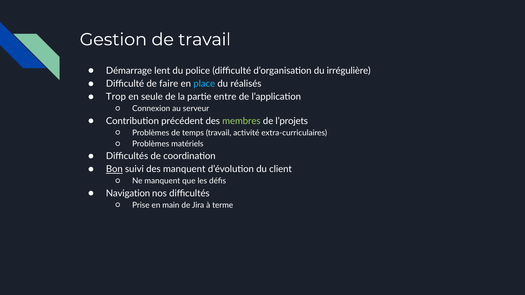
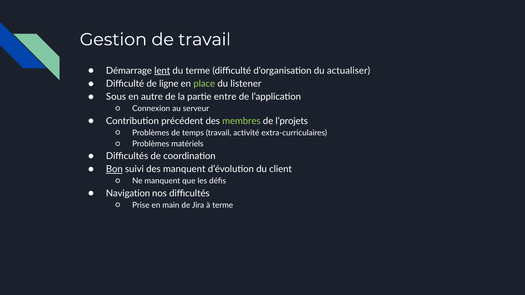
lent underline: none -> present (162, 71)
du police: police -> terme (198, 71)
irrégulière: irrégulière -> actualiser (349, 71)
faire: faire -> ligne (169, 84)
place colour: light blue -> light green (204, 84)
réalisés: réalisés -> listener (246, 84)
Trop: Trop -> Sous (116, 97)
seule: seule -> autre (152, 97)
